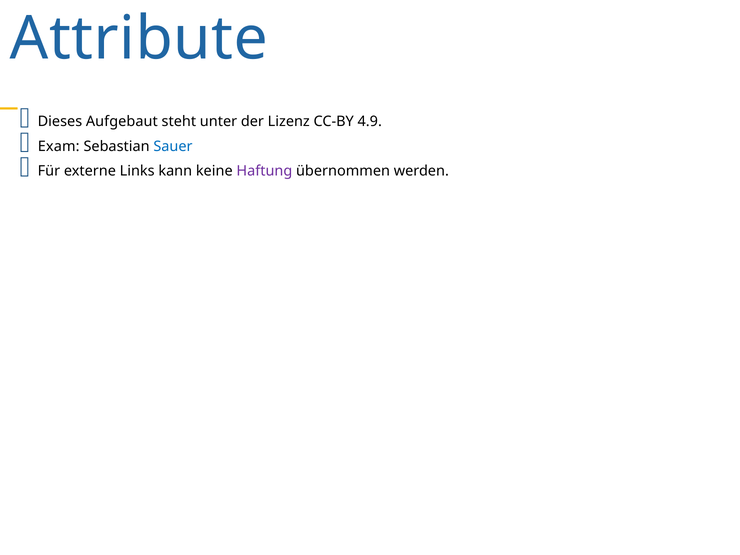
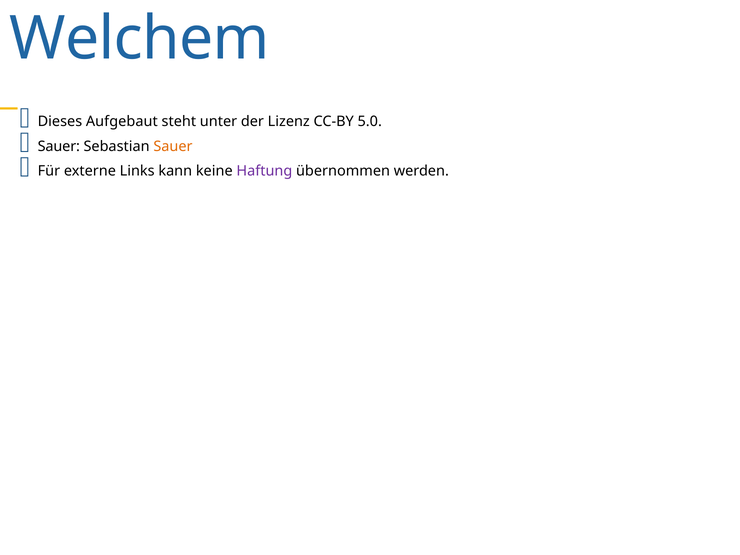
Attribute: Attribute -> Welchem (140, 39)
4.9: 4.9 -> 5.0 (370, 122)
Exam: Exam -> Sauer (59, 146)
Sauer colour: blue -> orange (173, 146)
